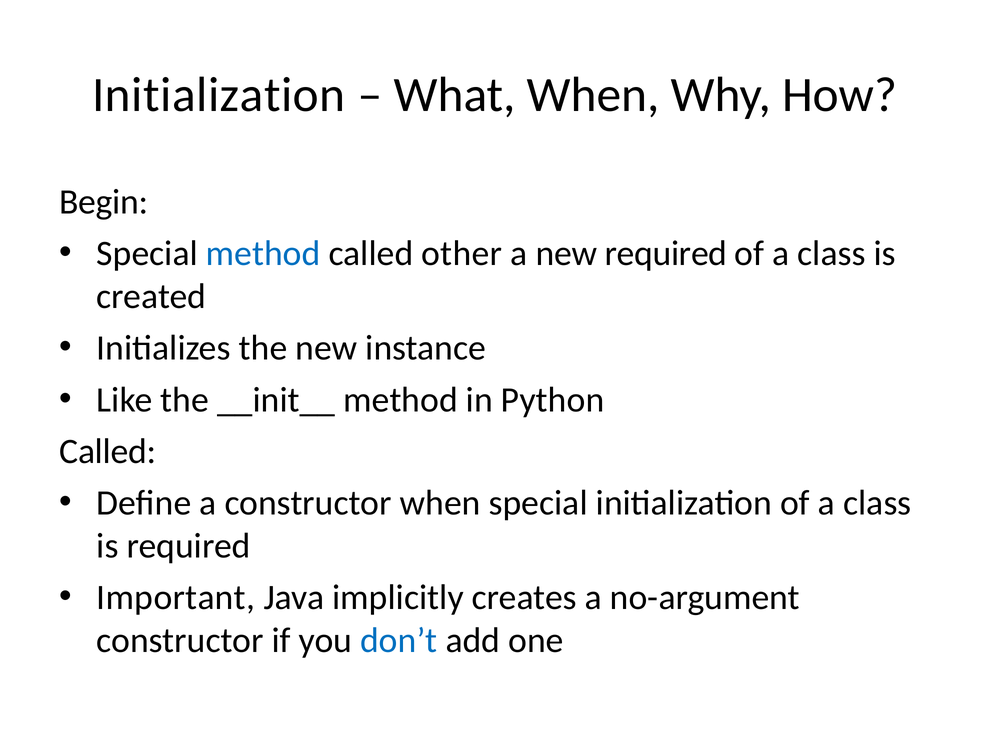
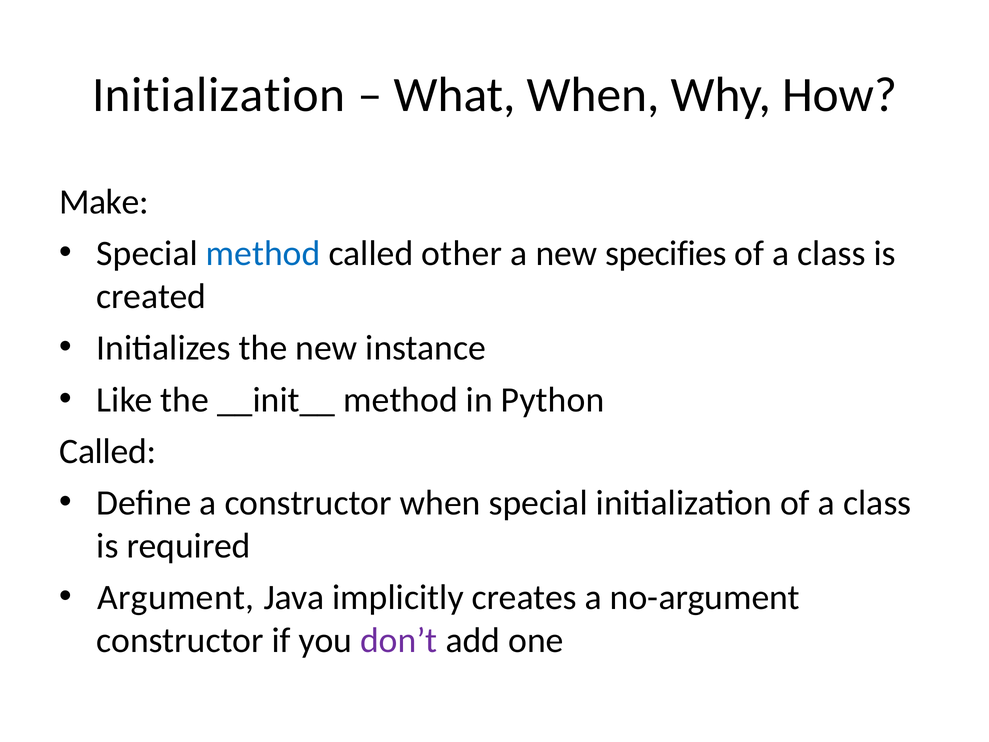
Begin: Begin -> Make (104, 202)
new required: required -> specifies (666, 254)
Important: Important -> Argument (176, 597)
don’t colour: blue -> purple (399, 640)
